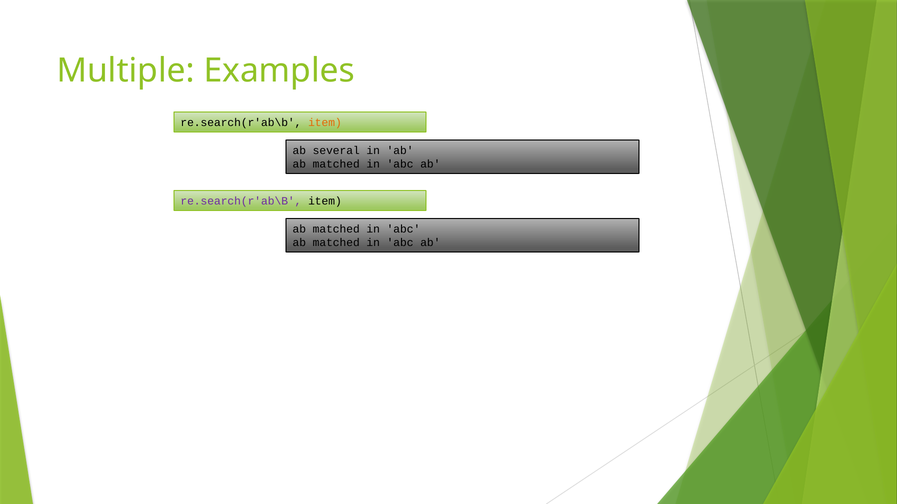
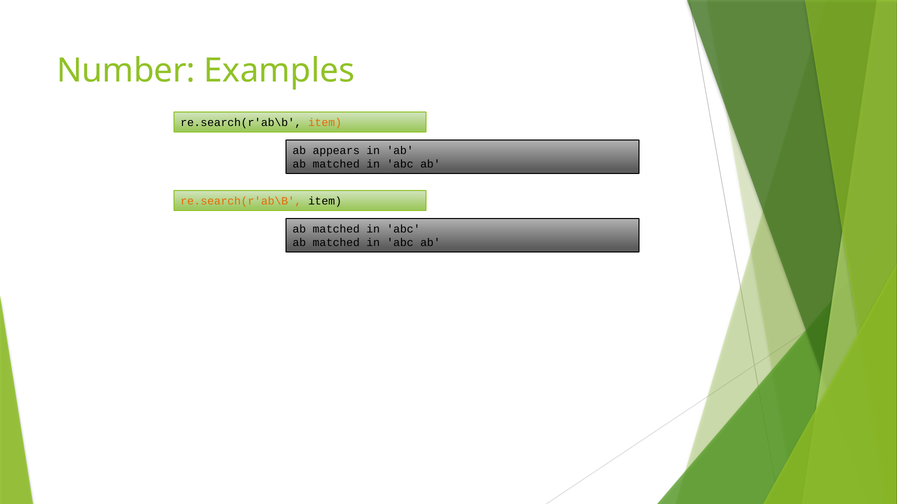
Multiple: Multiple -> Number (126, 71)
several: several -> appears (336, 151)
re.search(r'ab\B colour: purple -> orange (241, 201)
